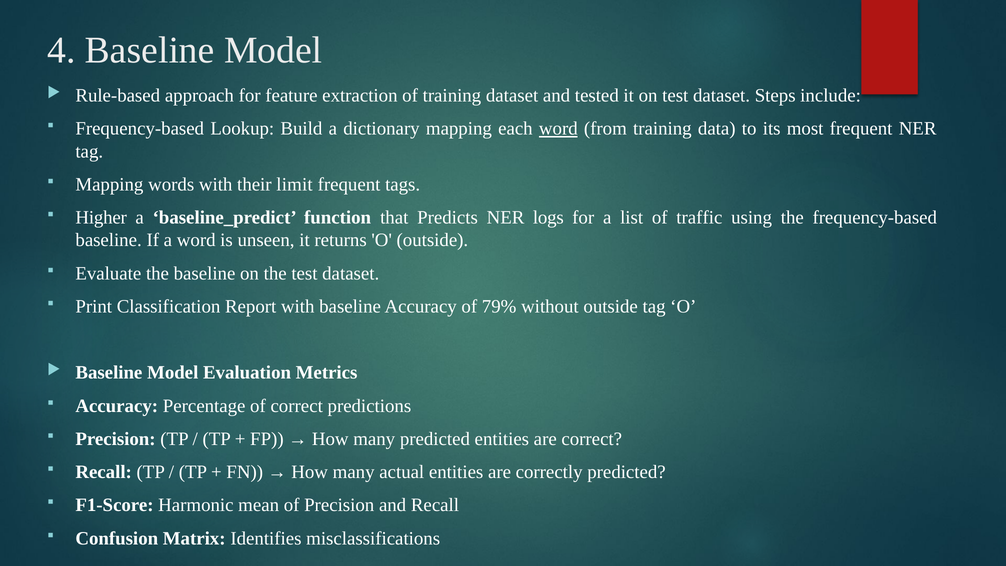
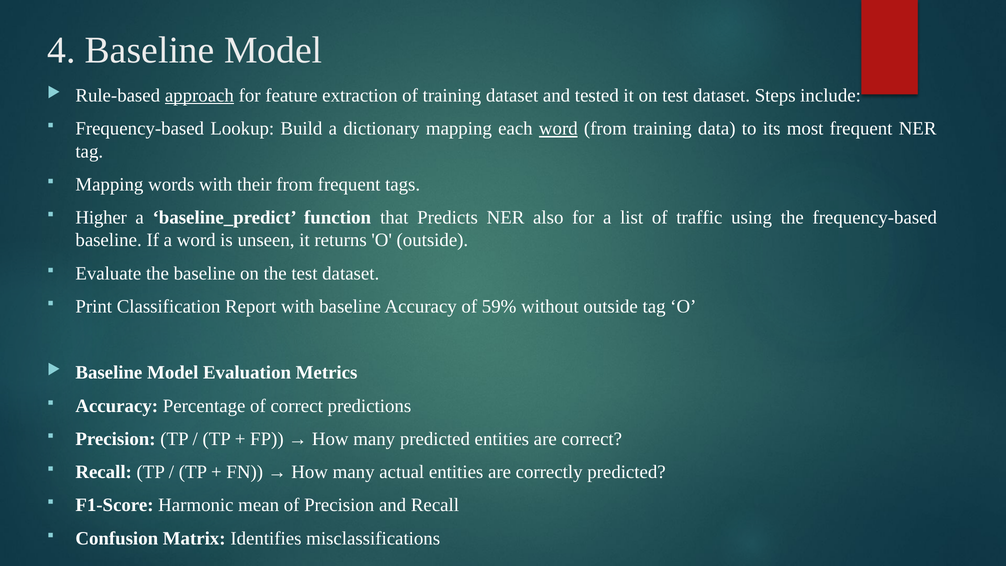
approach underline: none -> present (199, 96)
their limit: limit -> from (295, 184)
logs: logs -> also (548, 218)
79%: 79% -> 59% (499, 306)
